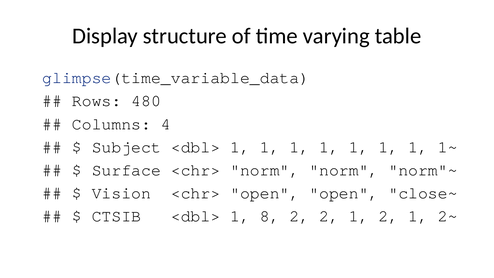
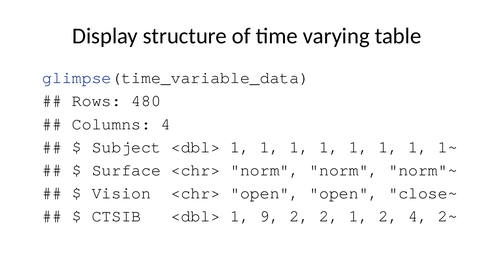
8: 8 -> 9 (270, 216)
1 2 1: 1 -> 4 (418, 216)
